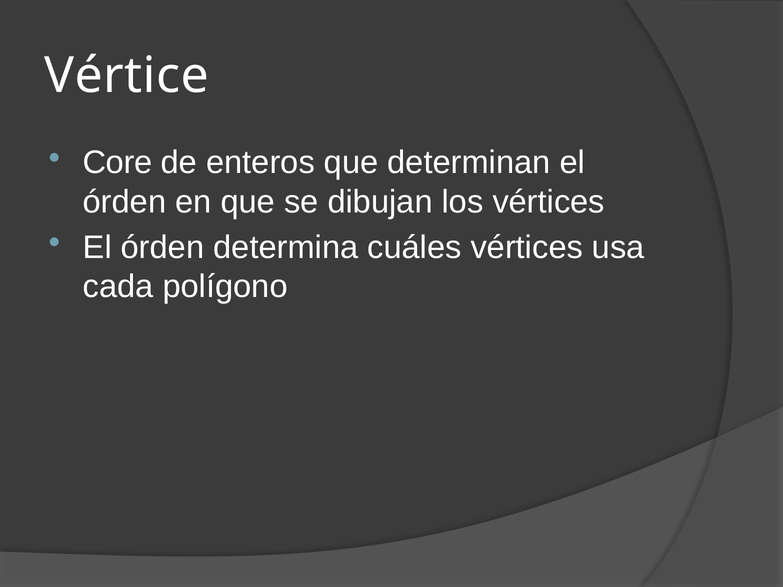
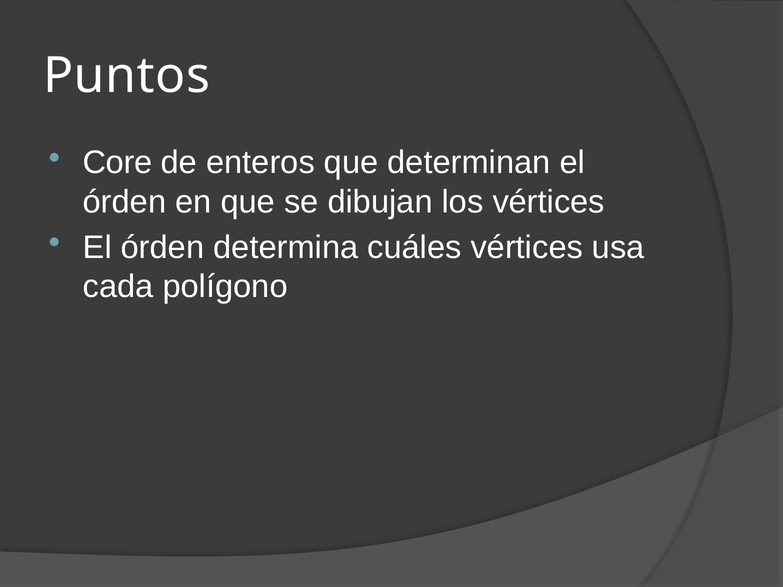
Vértice: Vértice -> Puntos (127, 76)
